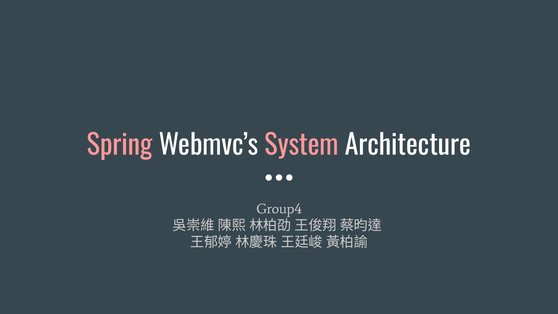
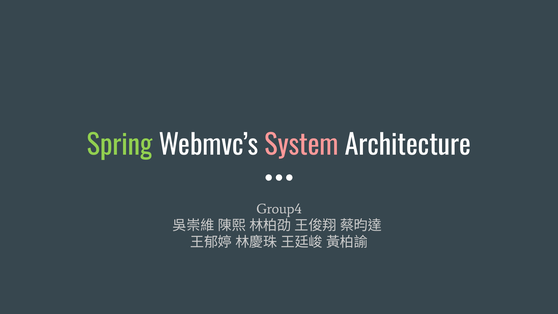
Spring colour: pink -> light green (120, 146)
